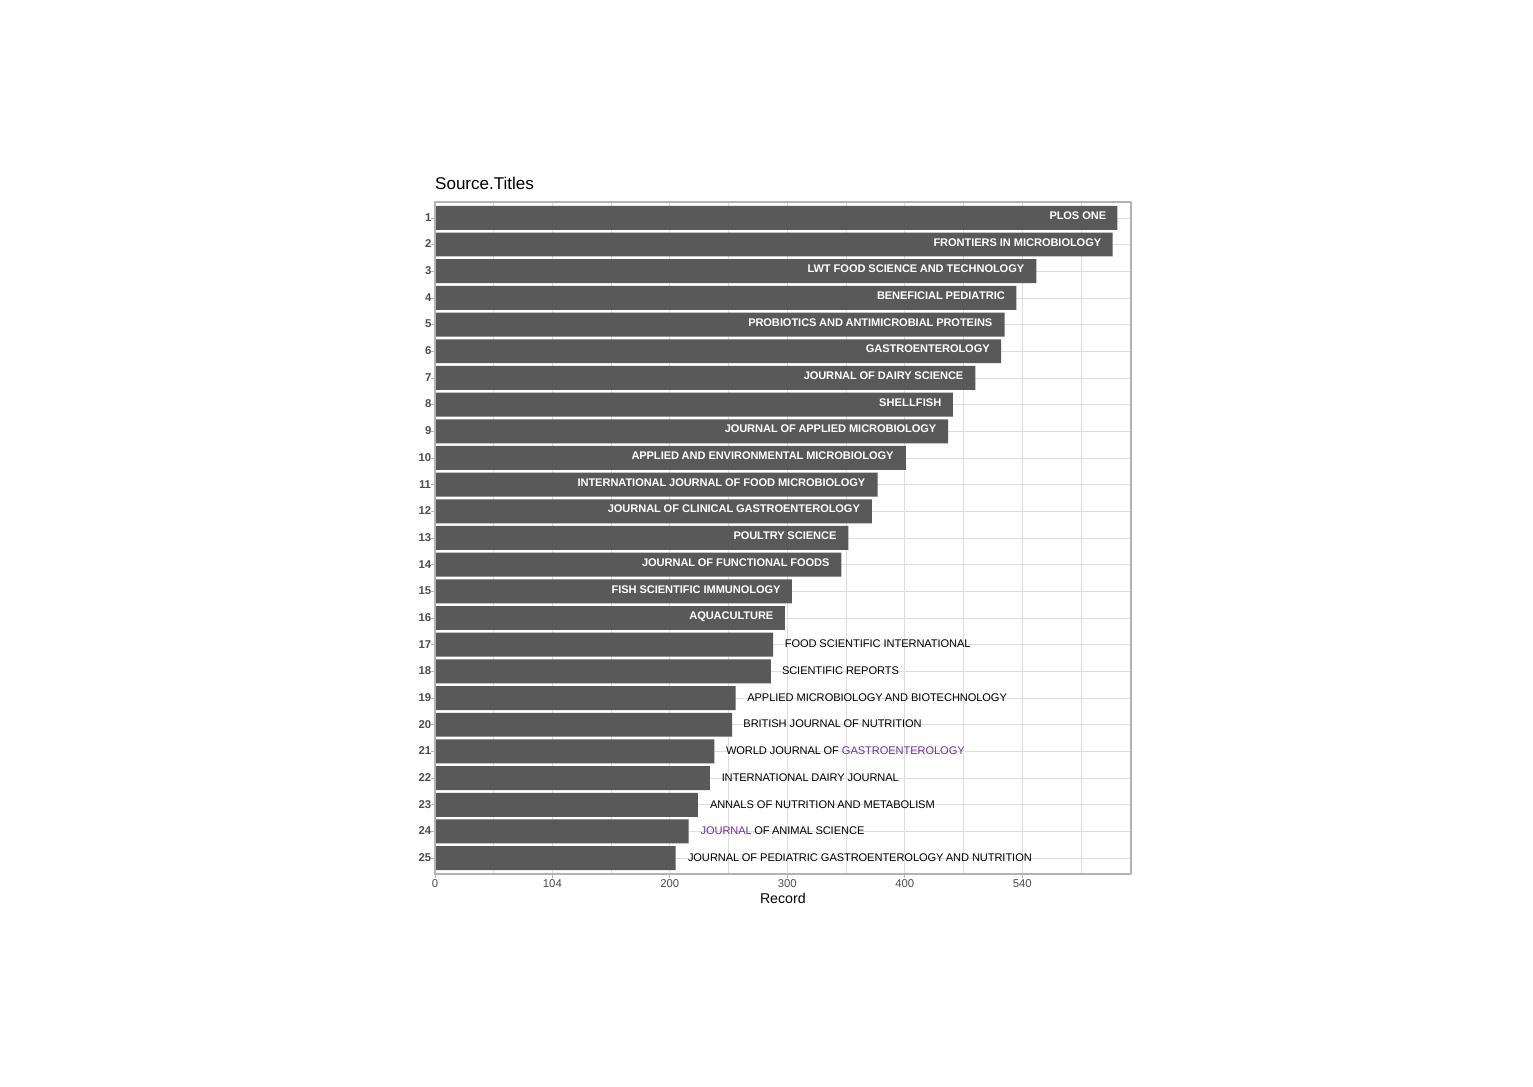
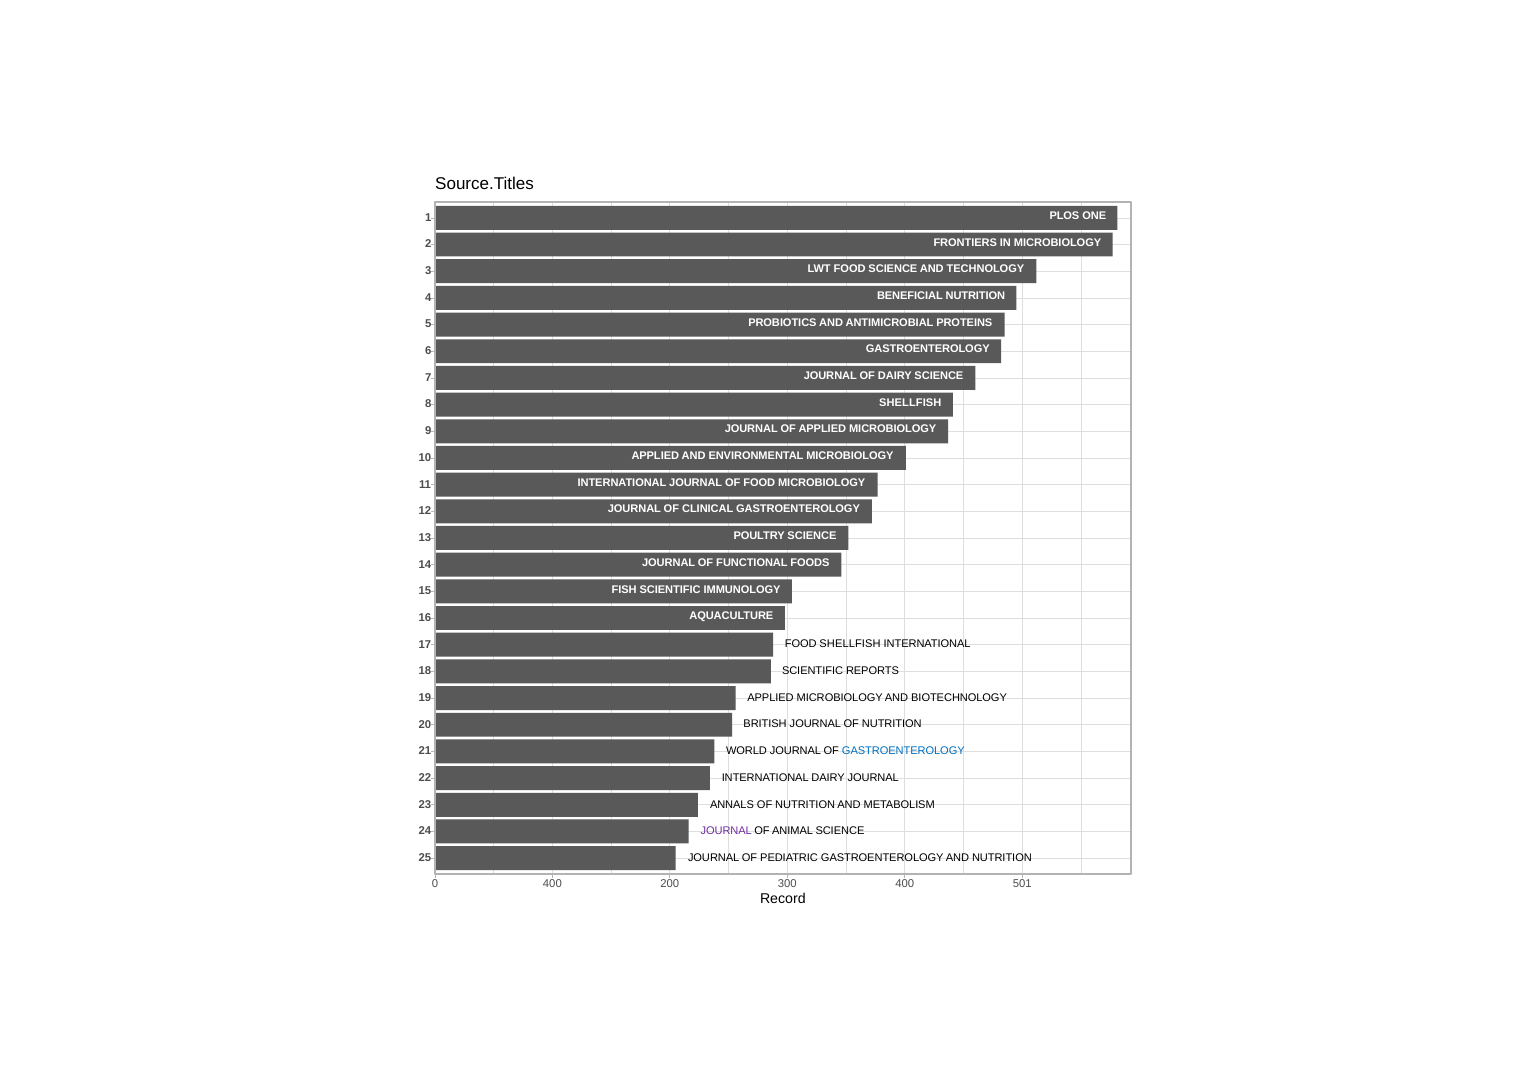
BENEFICIAL PEDIATRIC: PEDIATRIC -> NUTRITION (975, 296)
FOOD SCIENTIFIC: SCIENTIFIC -> SHELLFISH (850, 644)
GASTROENTEROLOGY colour: purple -> blue (903, 751)
0 104: 104 -> 400 (552, 884)
540: 540 -> 501 (1022, 884)
